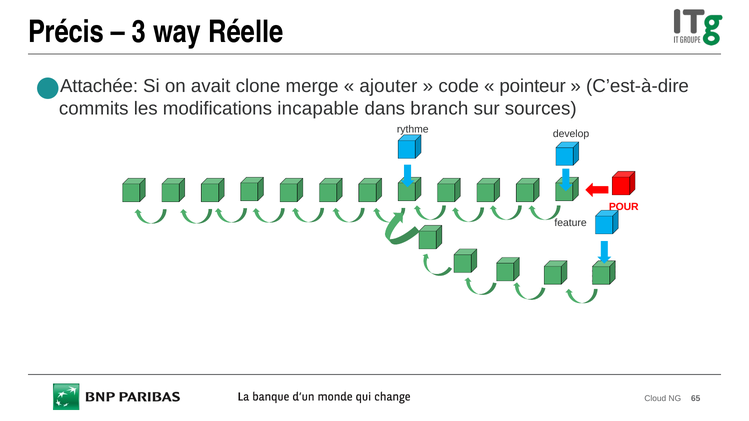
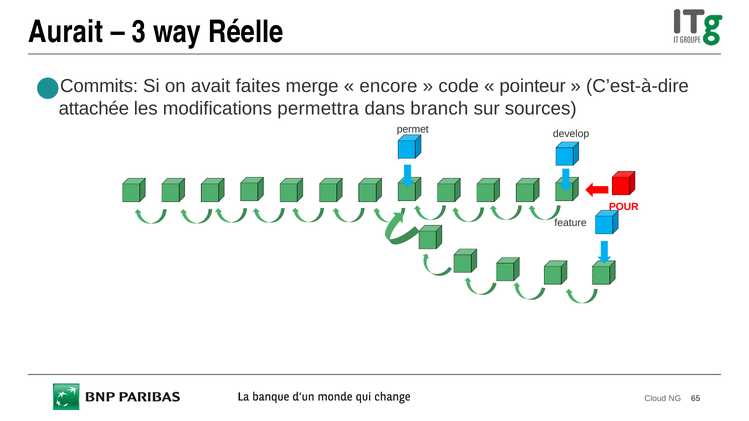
Précis: Précis -> Aurait (66, 32)
Attachée: Attachée -> Commits (99, 86)
clone: clone -> faites (258, 86)
ajouter: ajouter -> encore (388, 86)
commits: commits -> attachée (94, 109)
incapable: incapable -> permettra (318, 109)
rythme: rythme -> permet (413, 129)
